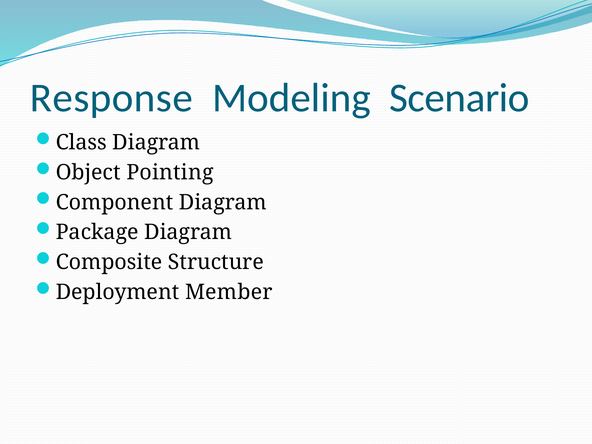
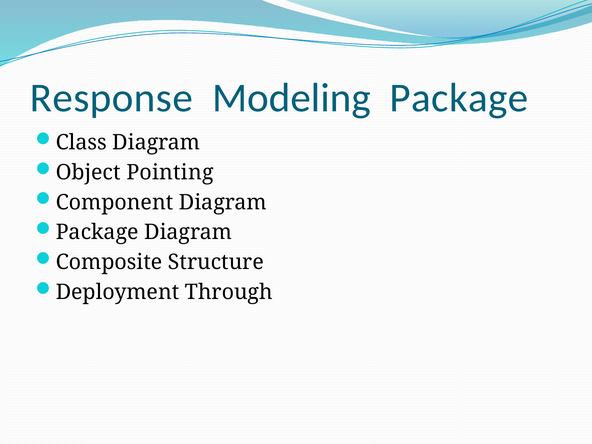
Modeling Scenario: Scenario -> Package (459, 98)
Member: Member -> Through (229, 292)
